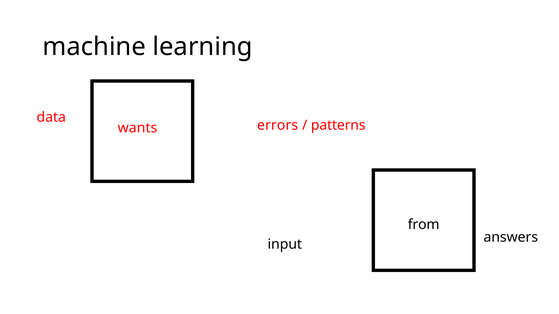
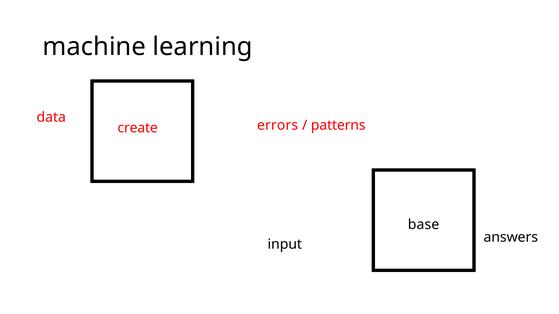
wants: wants -> create (138, 128)
from: from -> base (424, 225)
